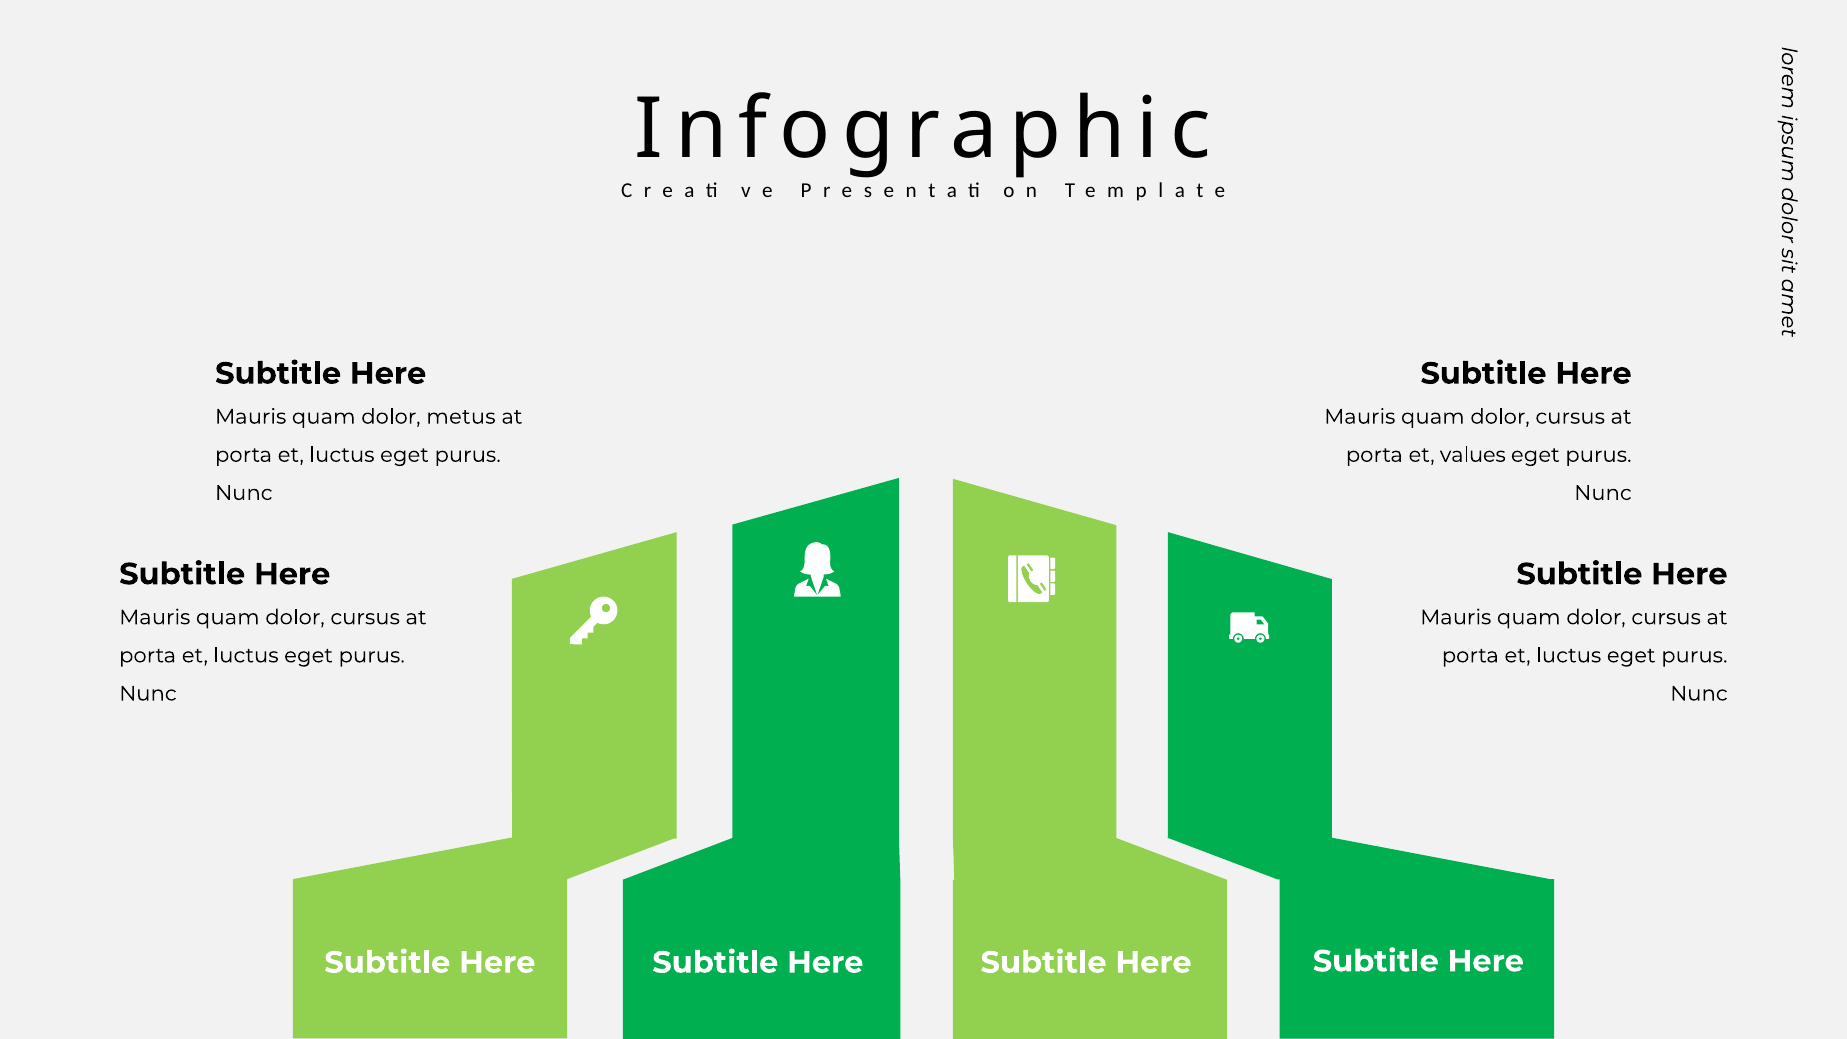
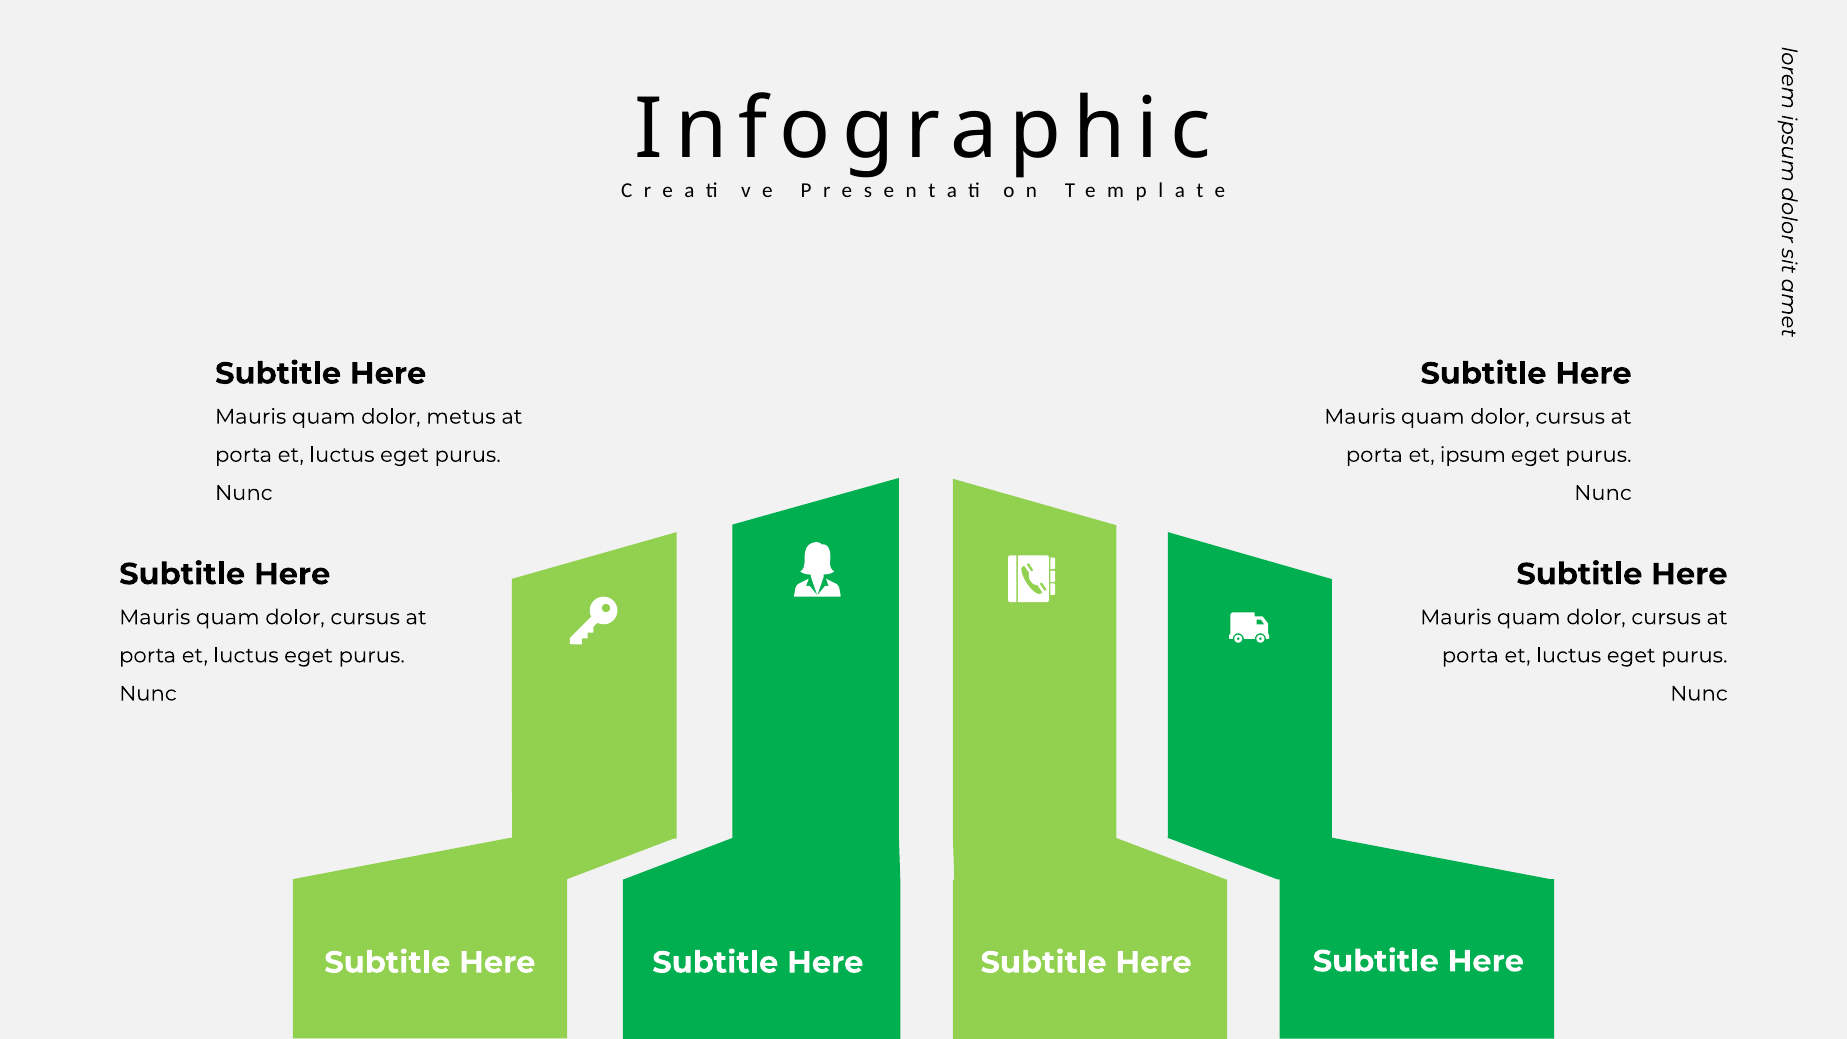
values: values -> ipsum (1473, 455)
